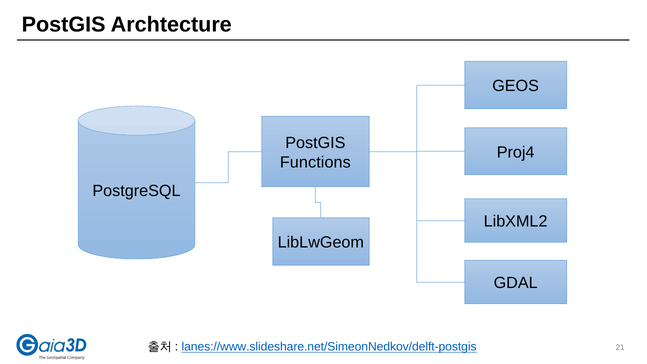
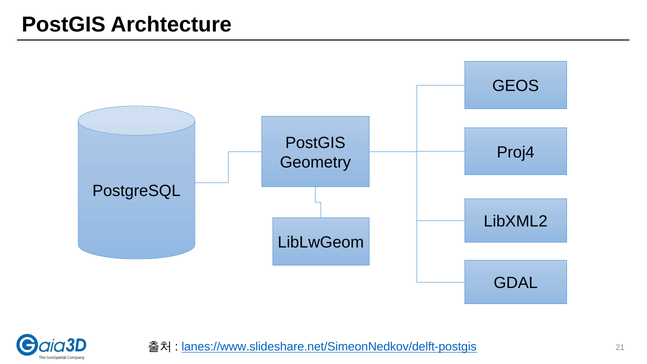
Functions: Functions -> Geometry (315, 162)
